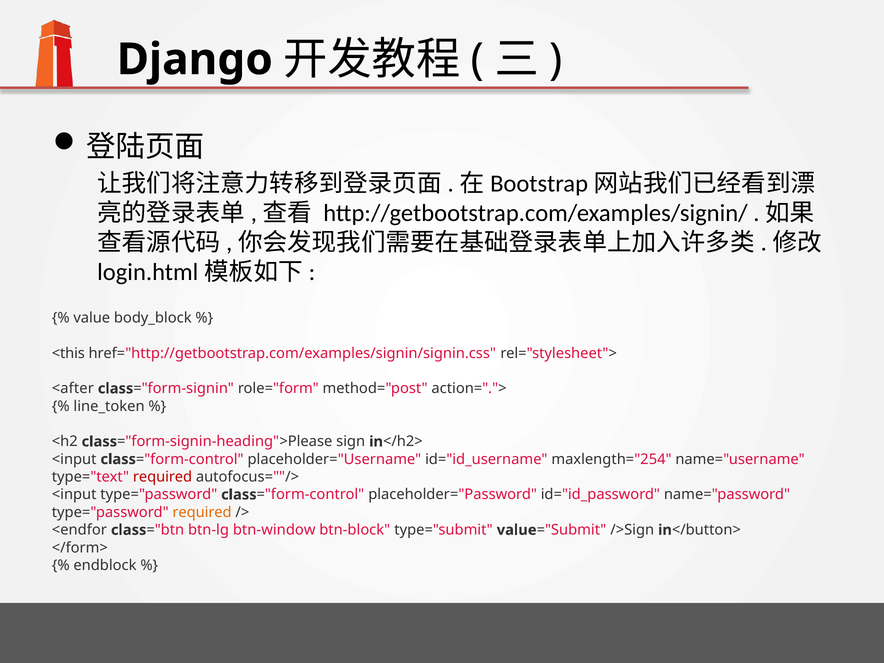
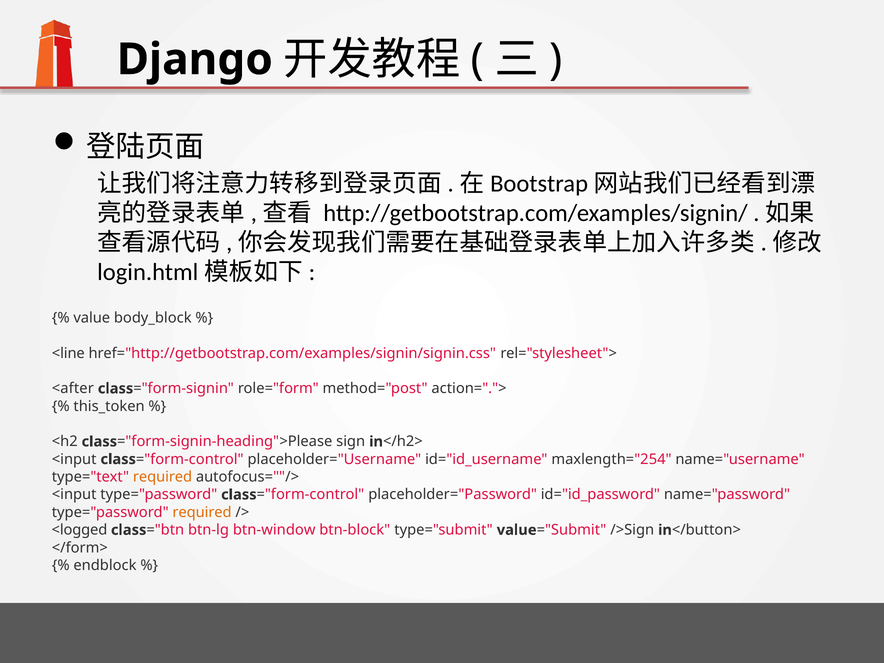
<this: <this -> <line (68, 353)
line_token: line_token -> this_token (109, 406)
required colour: red -> orange (163, 477)
<endfor: <endfor -> <logged (79, 530)
